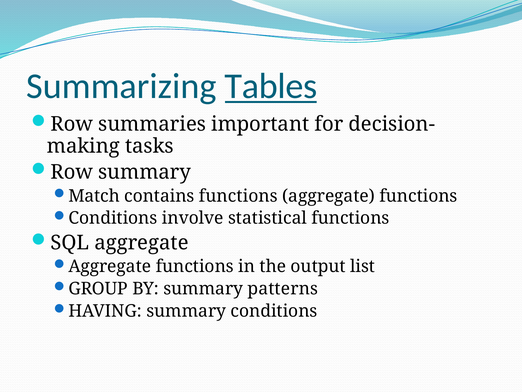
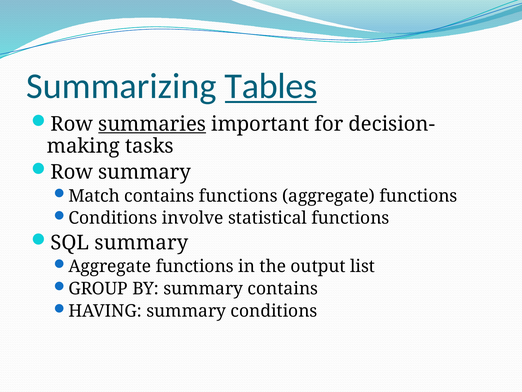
summaries underline: none -> present (152, 124)
SQL aggregate: aggregate -> summary (141, 242)
summary patterns: patterns -> contains (283, 288)
